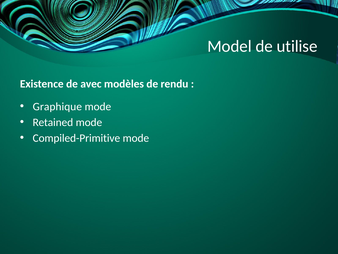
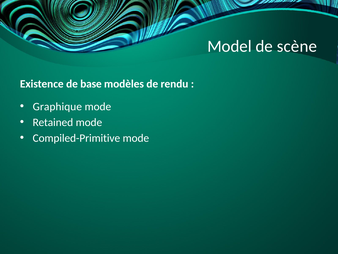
utilise: utilise -> scène (297, 46)
avec: avec -> base (91, 84)
